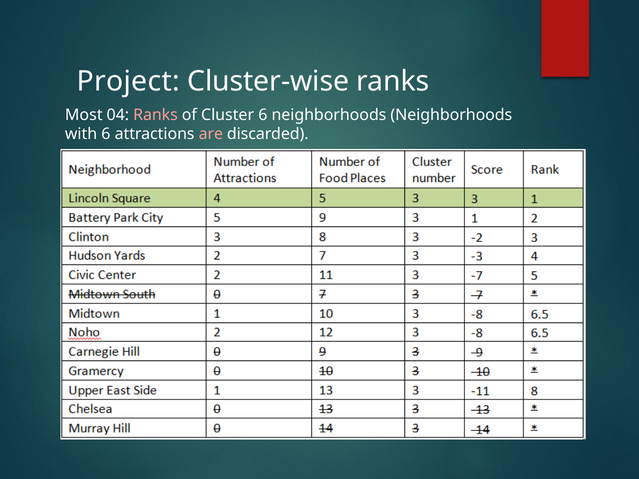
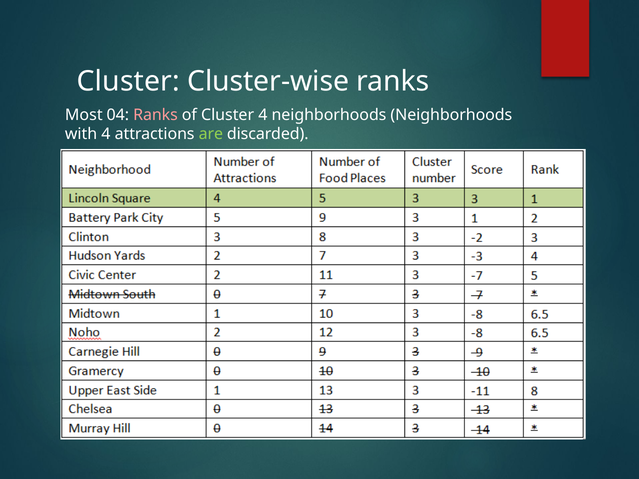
Project: Project -> Cluster (128, 81)
Cluster 6: 6 -> 4 (263, 115)
with 6: 6 -> 4 (106, 134)
are colour: pink -> light green (211, 134)
